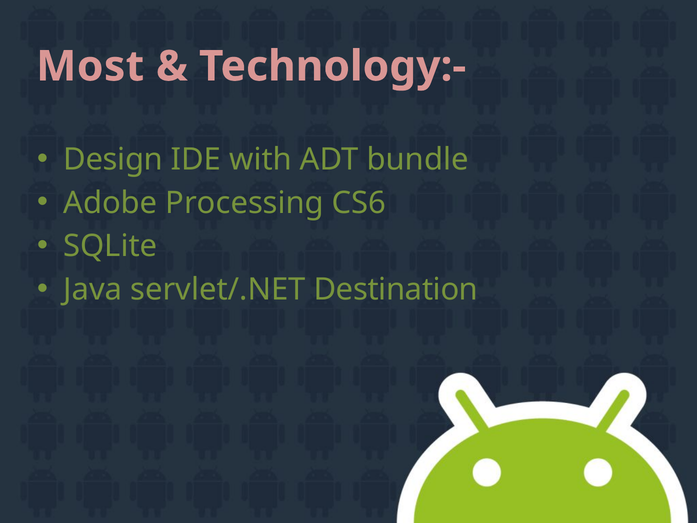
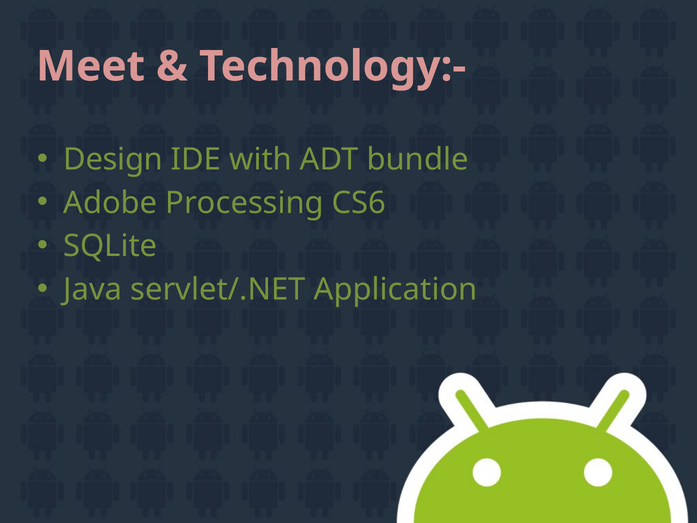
Most: Most -> Meet (91, 66)
Destination: Destination -> Application (396, 290)
